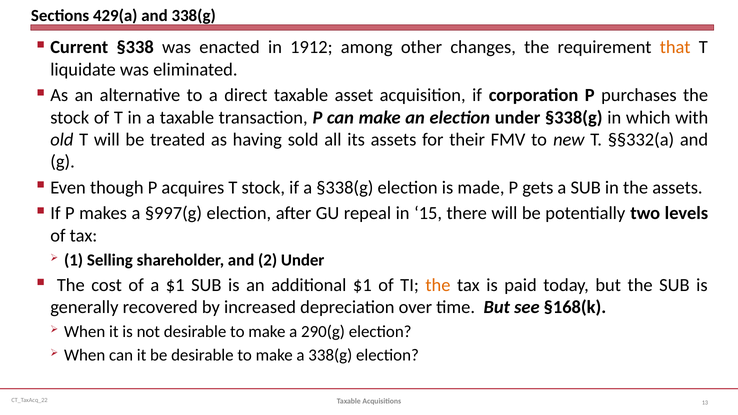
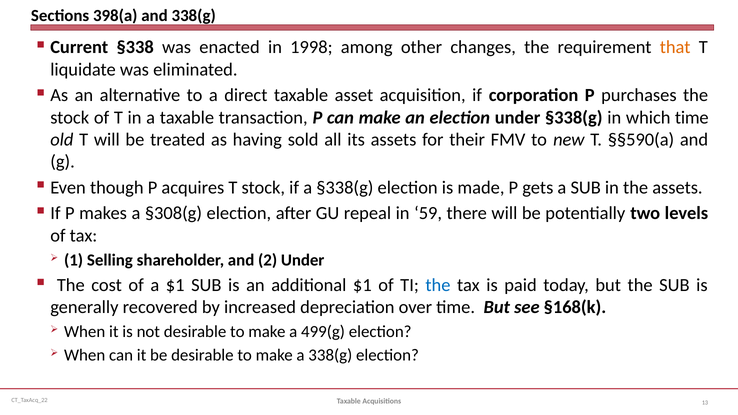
429(a: 429(a -> 398(a (115, 16)
1912: 1912 -> 1998 (311, 47)
which with: with -> time (692, 117)
§§332(a: §§332(a -> §§590(a (641, 140)
§997(g: §997(g -> §308(g (173, 213)
15: 15 -> 59 (428, 213)
the colour: orange -> blue (438, 285)
290(g: 290(g -> 499(g (323, 332)
